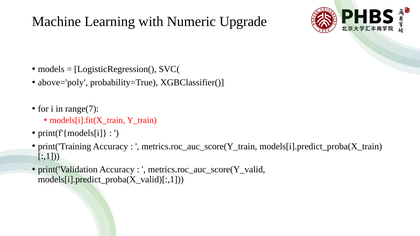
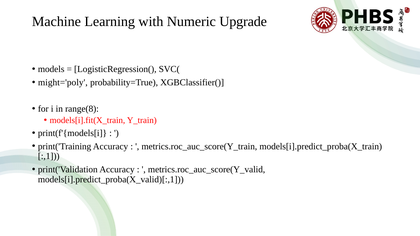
above='poly: above='poly -> might='poly (63, 83)
range(7: range(7 -> range(8 (82, 109)
